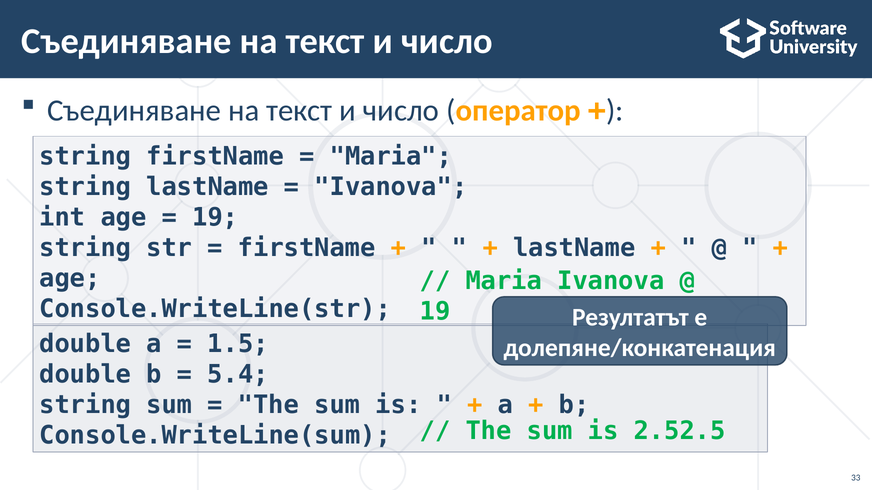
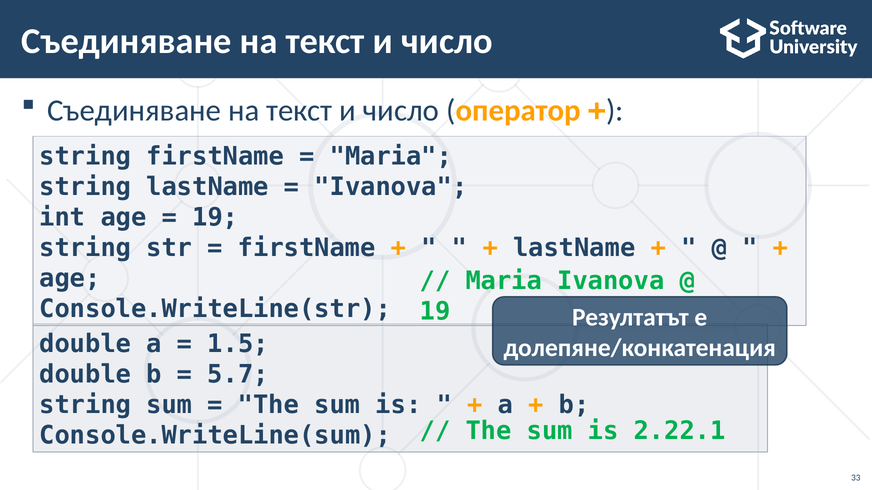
5.4: 5.4 -> 5.7 (238, 375)
2.52.5: 2.52.5 -> 2.22.1 (680, 431)
